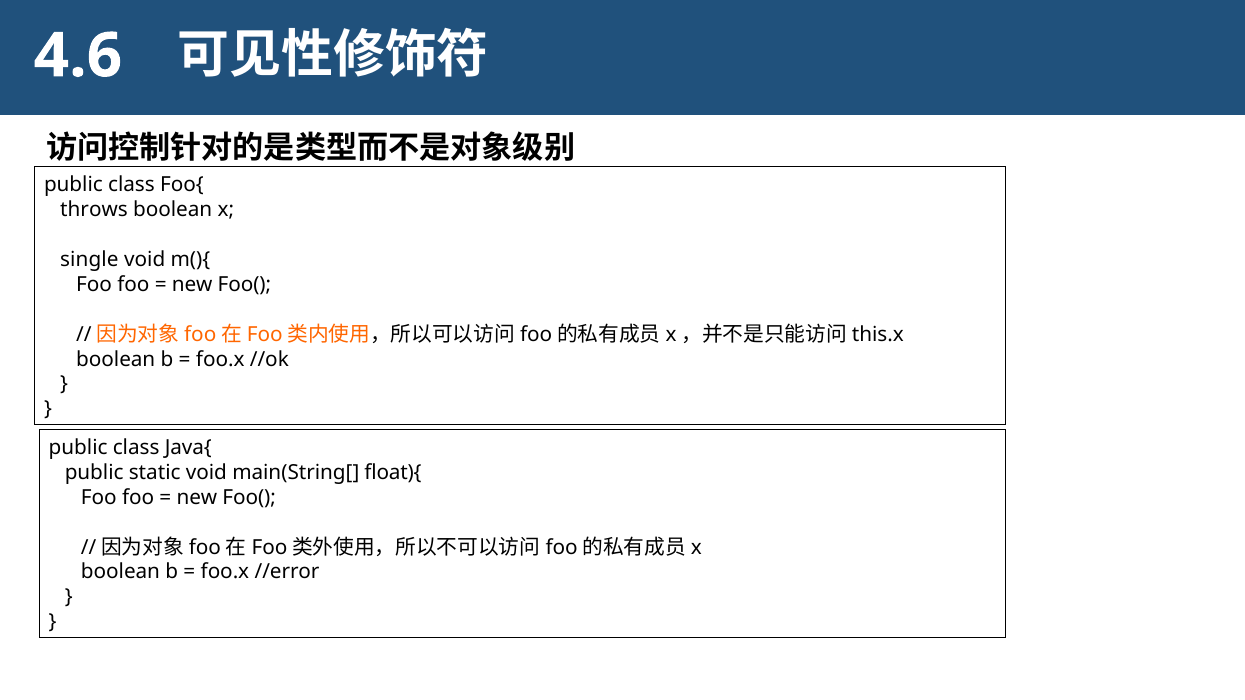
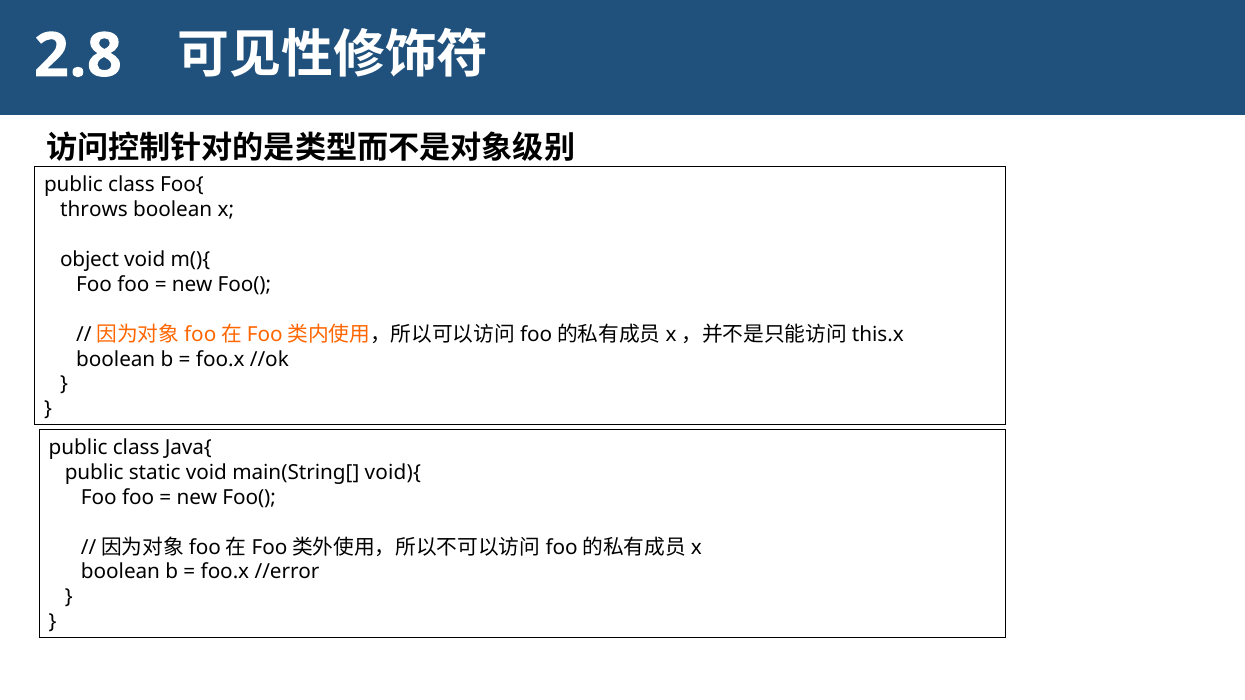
4.6: 4.6 -> 2.8 (78, 56)
single: single -> object (90, 260)
float){: float){ -> void){ (393, 473)
